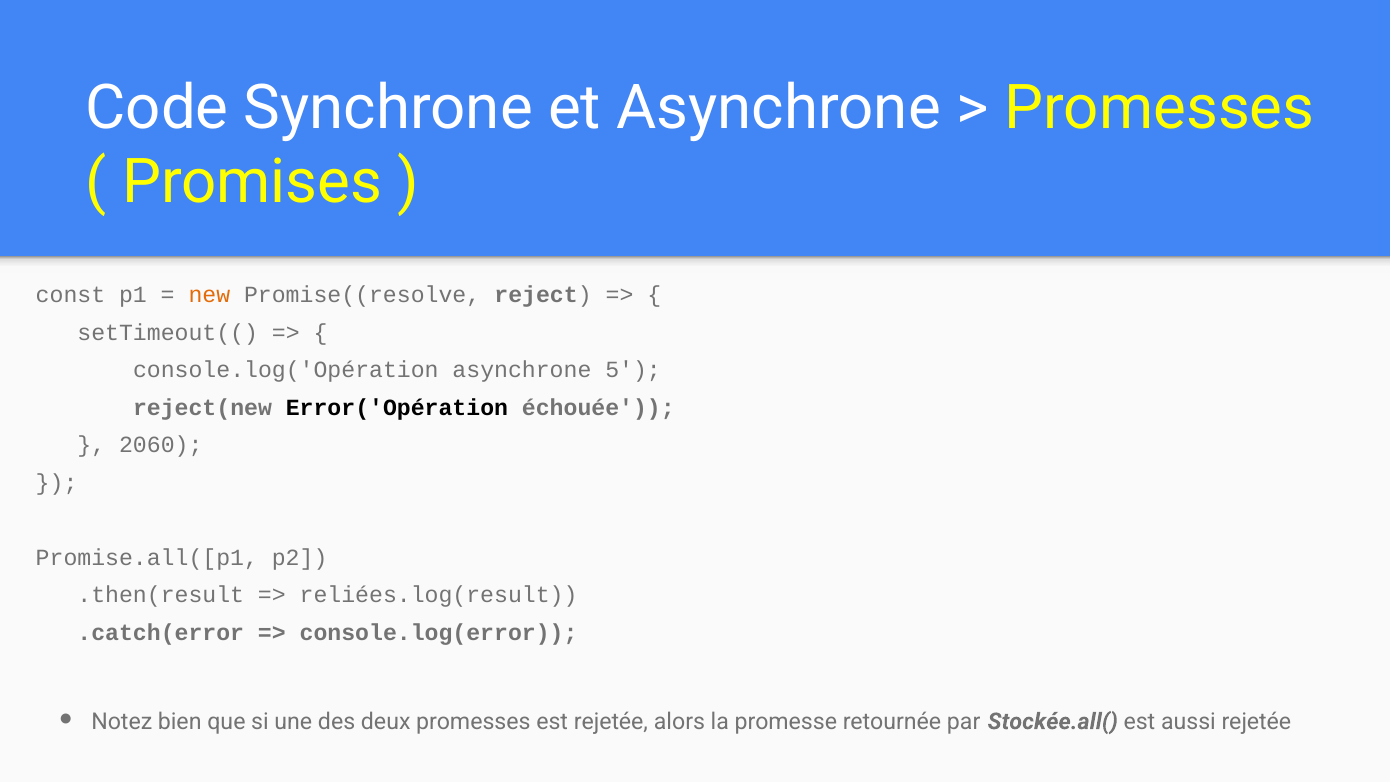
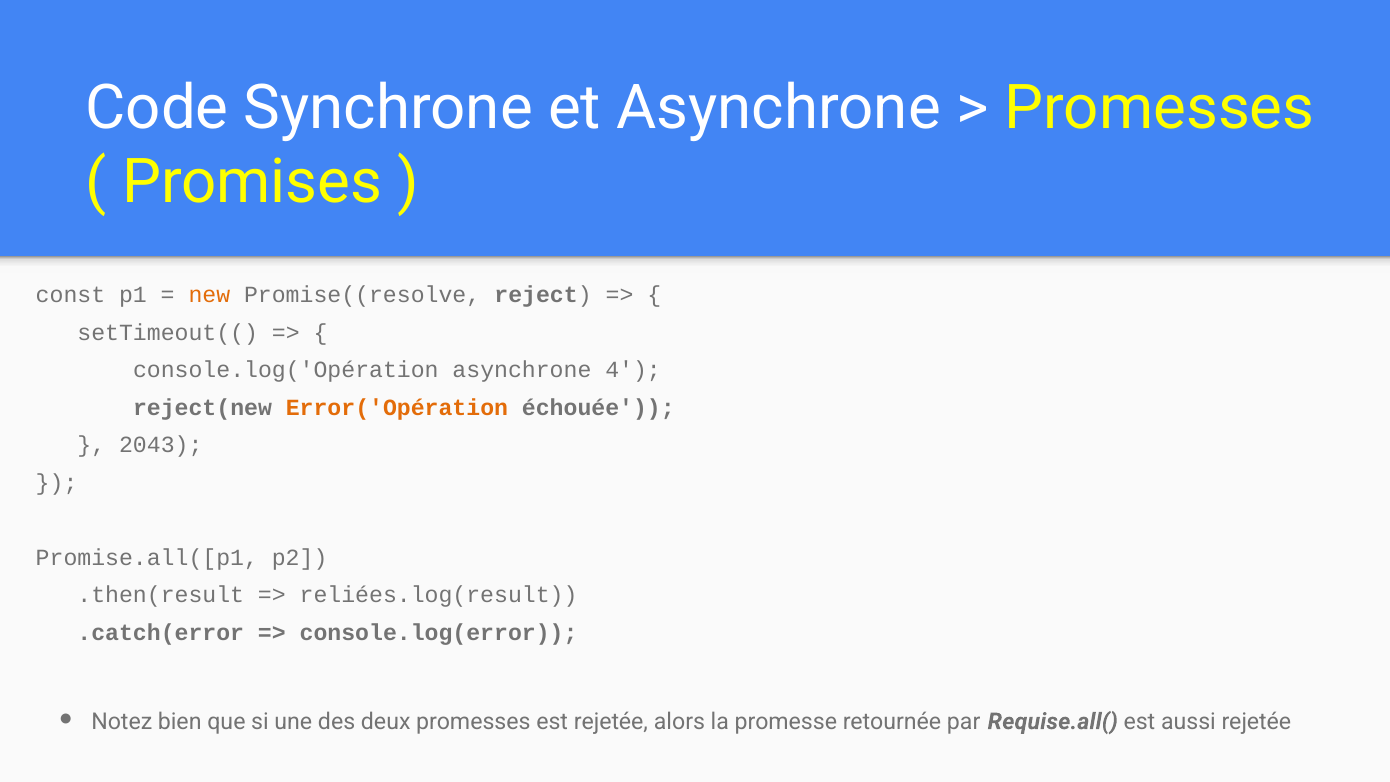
5: 5 -> 4 (633, 370)
Error('Opération colour: black -> orange (397, 408)
2060: 2060 -> 2043 (161, 445)
Stockée.all(: Stockée.all( -> Requise.all( (1053, 721)
